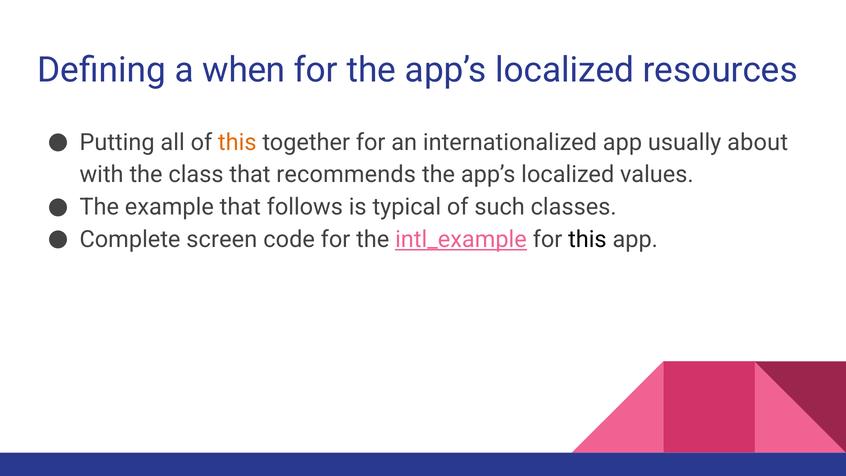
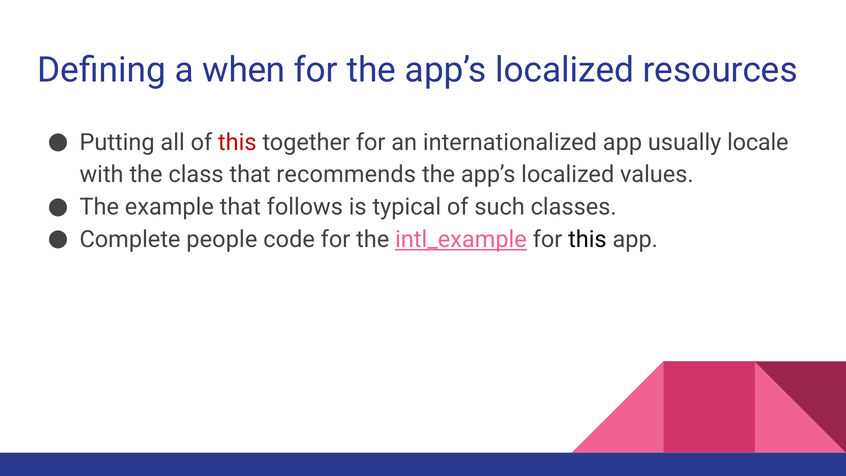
this colour: orange -> red (237, 142)
about: about -> locale (758, 142)
screen: screen -> people (222, 240)
